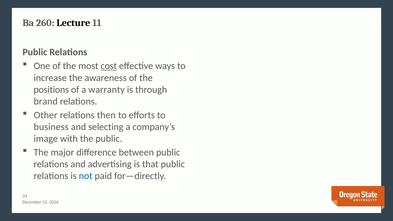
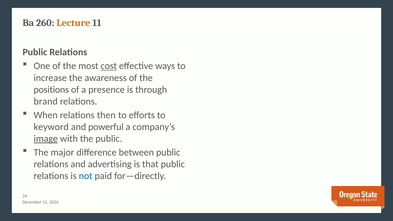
Lecture colour: black -> orange (73, 23)
warranty: warranty -> presence (107, 90)
Other: Other -> When (46, 115)
business: business -> keyword (51, 127)
selecting: selecting -> powerful (106, 127)
image underline: none -> present (46, 139)
